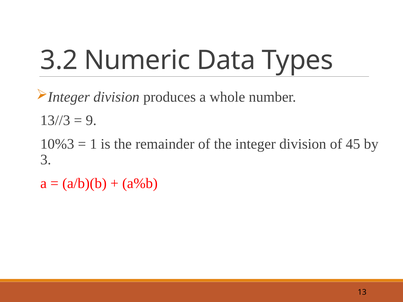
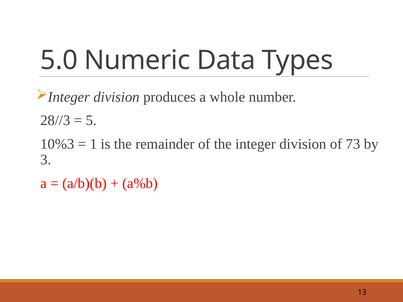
3.2: 3.2 -> 5.0 (59, 60)
13//3: 13//3 -> 28//3 (55, 121)
9: 9 -> 5 (91, 121)
45: 45 -> 73 (353, 144)
